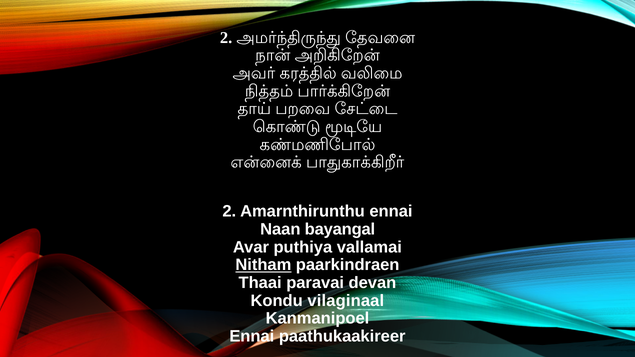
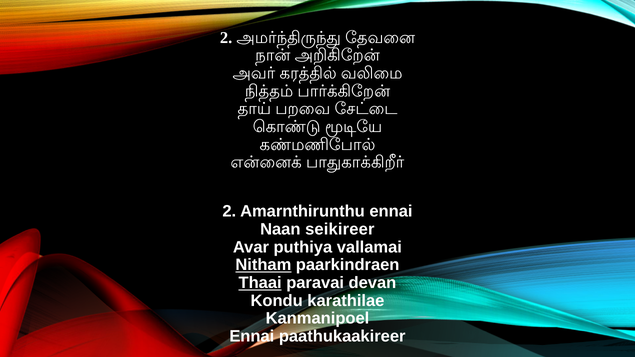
bayangal: bayangal -> seikireer (340, 229)
Thaai underline: none -> present (260, 283)
vilaginaal: vilaginaal -> karathilae (346, 301)
